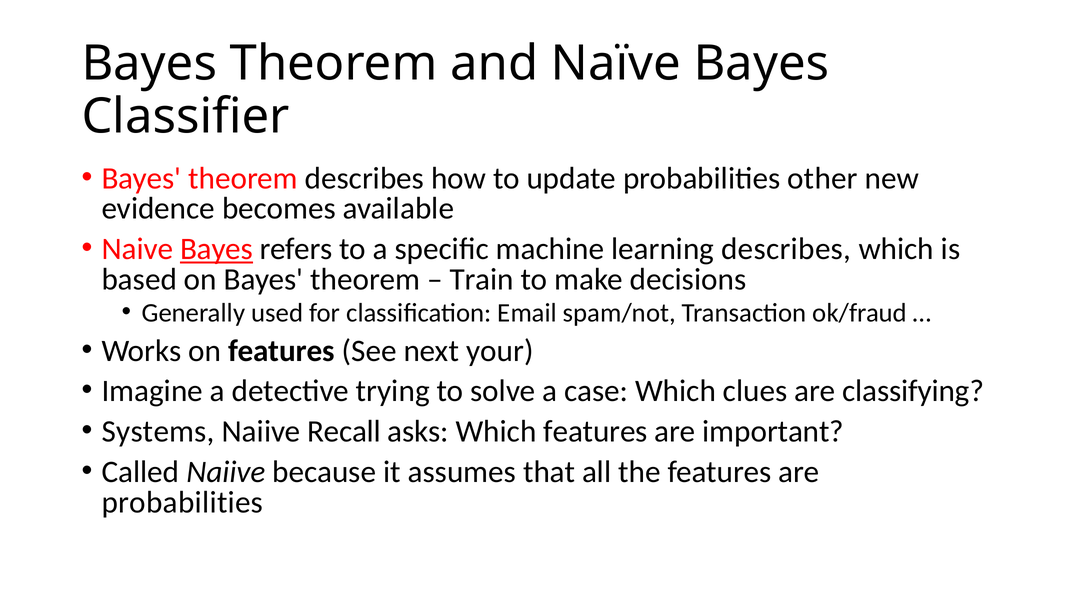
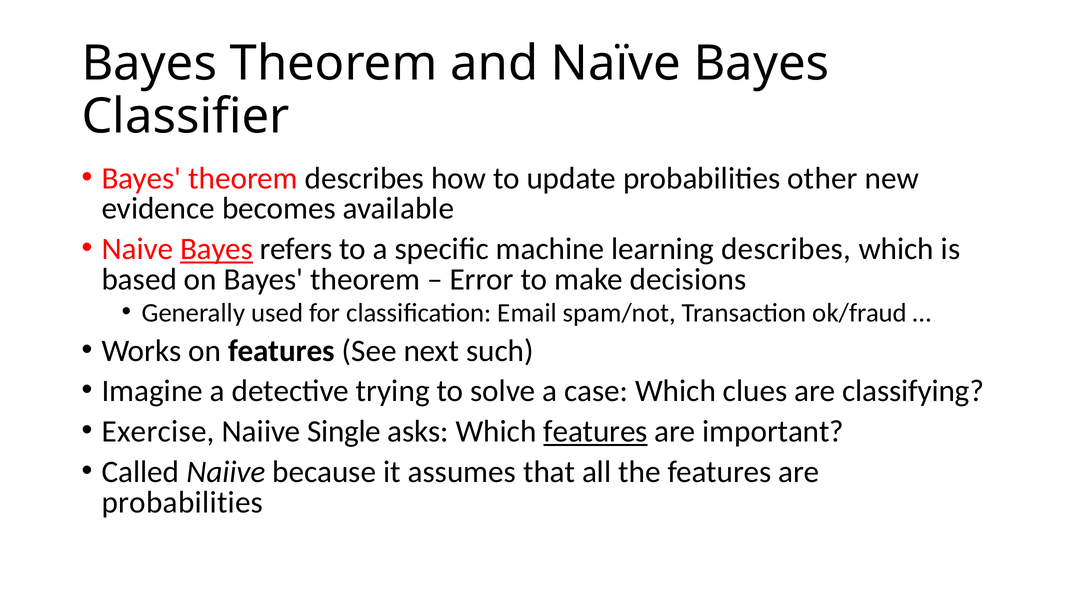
Train: Train -> Error (482, 279)
your: your -> such (500, 351)
Systems: Systems -> Exercise (158, 431)
Recall: Recall -> Single (344, 431)
features underline: none -> present (596, 431)
